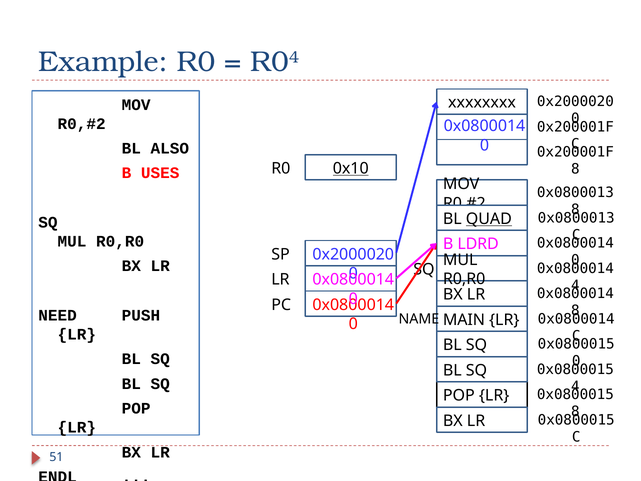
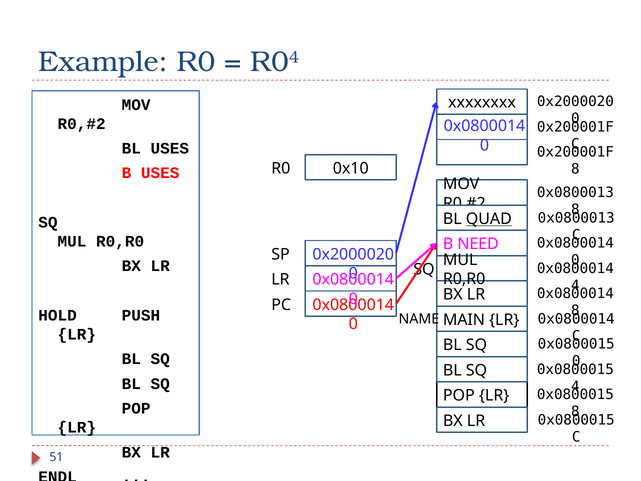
BL ALSO: ALSO -> USES (170, 149)
0x10 underline: present -> none (351, 168)
LDRD: LDRD -> NEED (478, 244)
NEED: NEED -> HOLD (58, 315)
